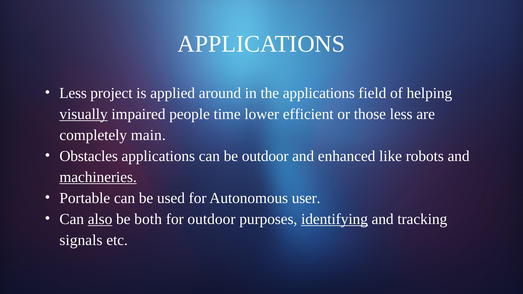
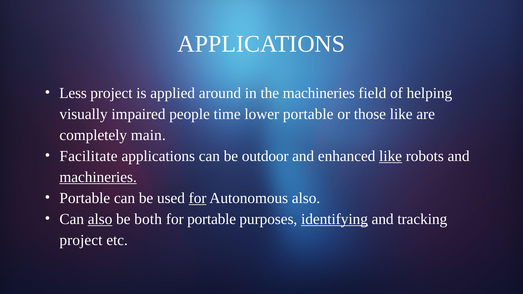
the applications: applications -> machineries (319, 93)
visually underline: present -> none (84, 114)
lower efficient: efficient -> portable (308, 114)
those less: less -> like (401, 114)
Obstacles: Obstacles -> Facilitate (89, 156)
like underline: none -> present (391, 156)
for underline: none -> present (198, 198)
Autonomous user: user -> also (306, 198)
for outdoor: outdoor -> portable (212, 219)
signals: signals -> project (81, 240)
